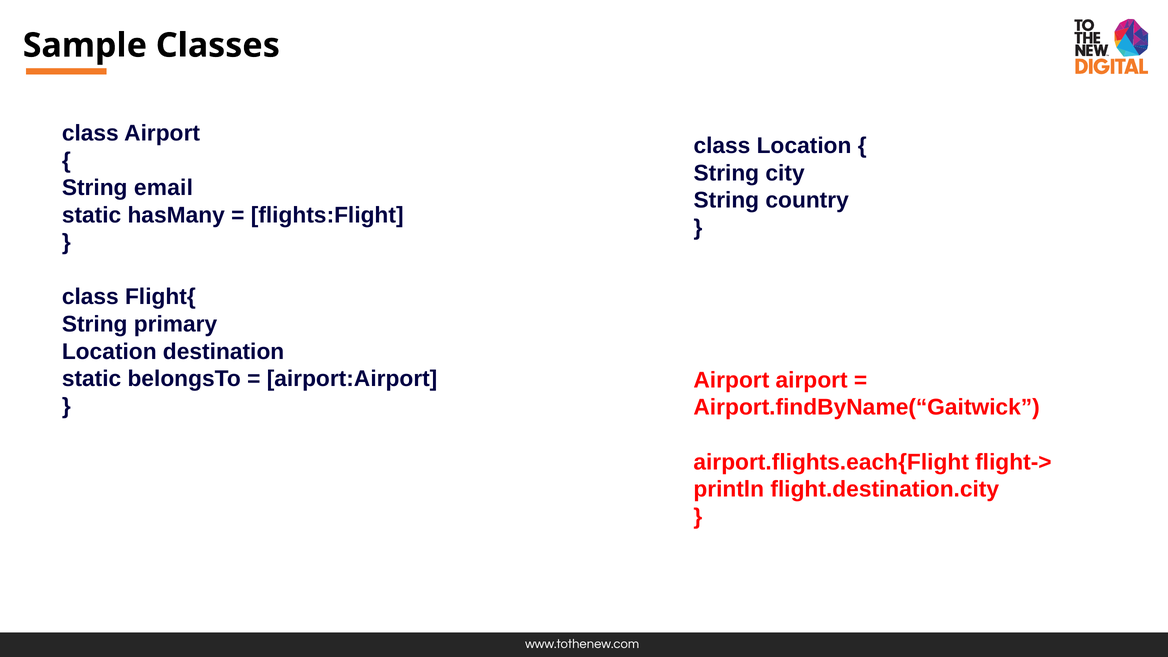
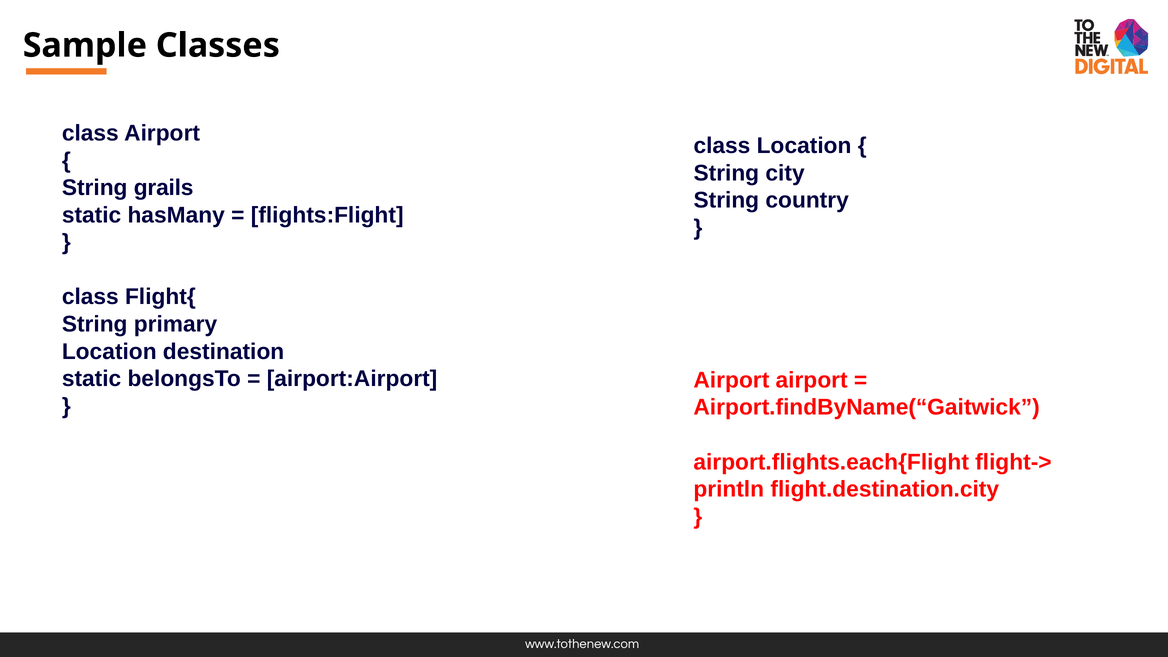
email: email -> grails (164, 188)
